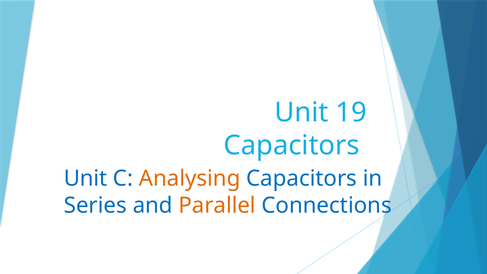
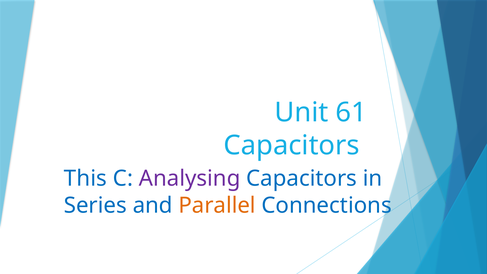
19: 19 -> 61 (351, 113)
Unit: Unit -> This (85, 179)
Analysing colour: orange -> purple (190, 179)
